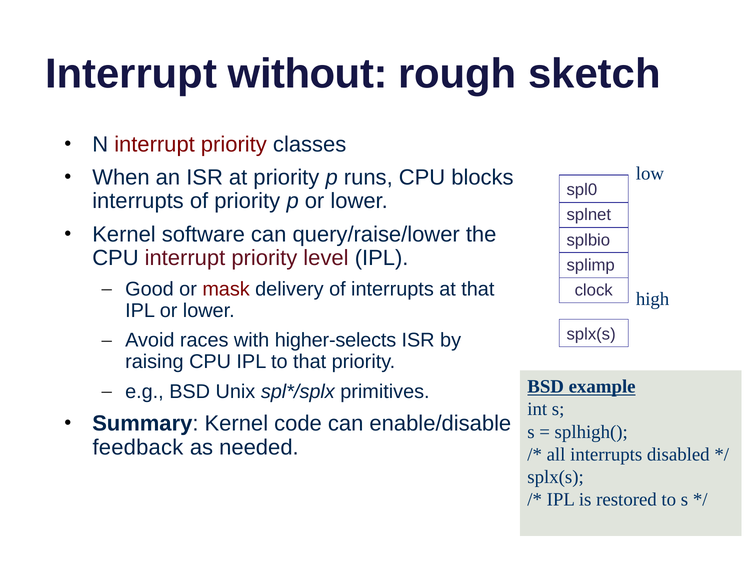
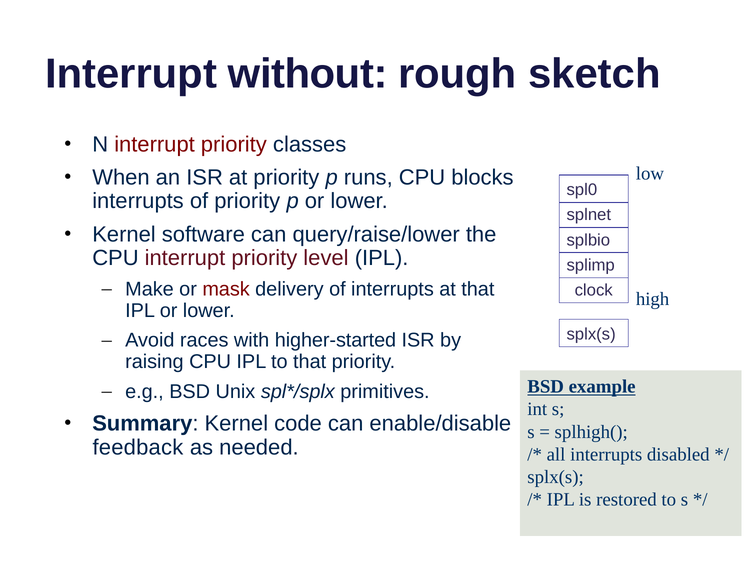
Good: Good -> Make (149, 289)
higher-selects: higher-selects -> higher-started (335, 341)
